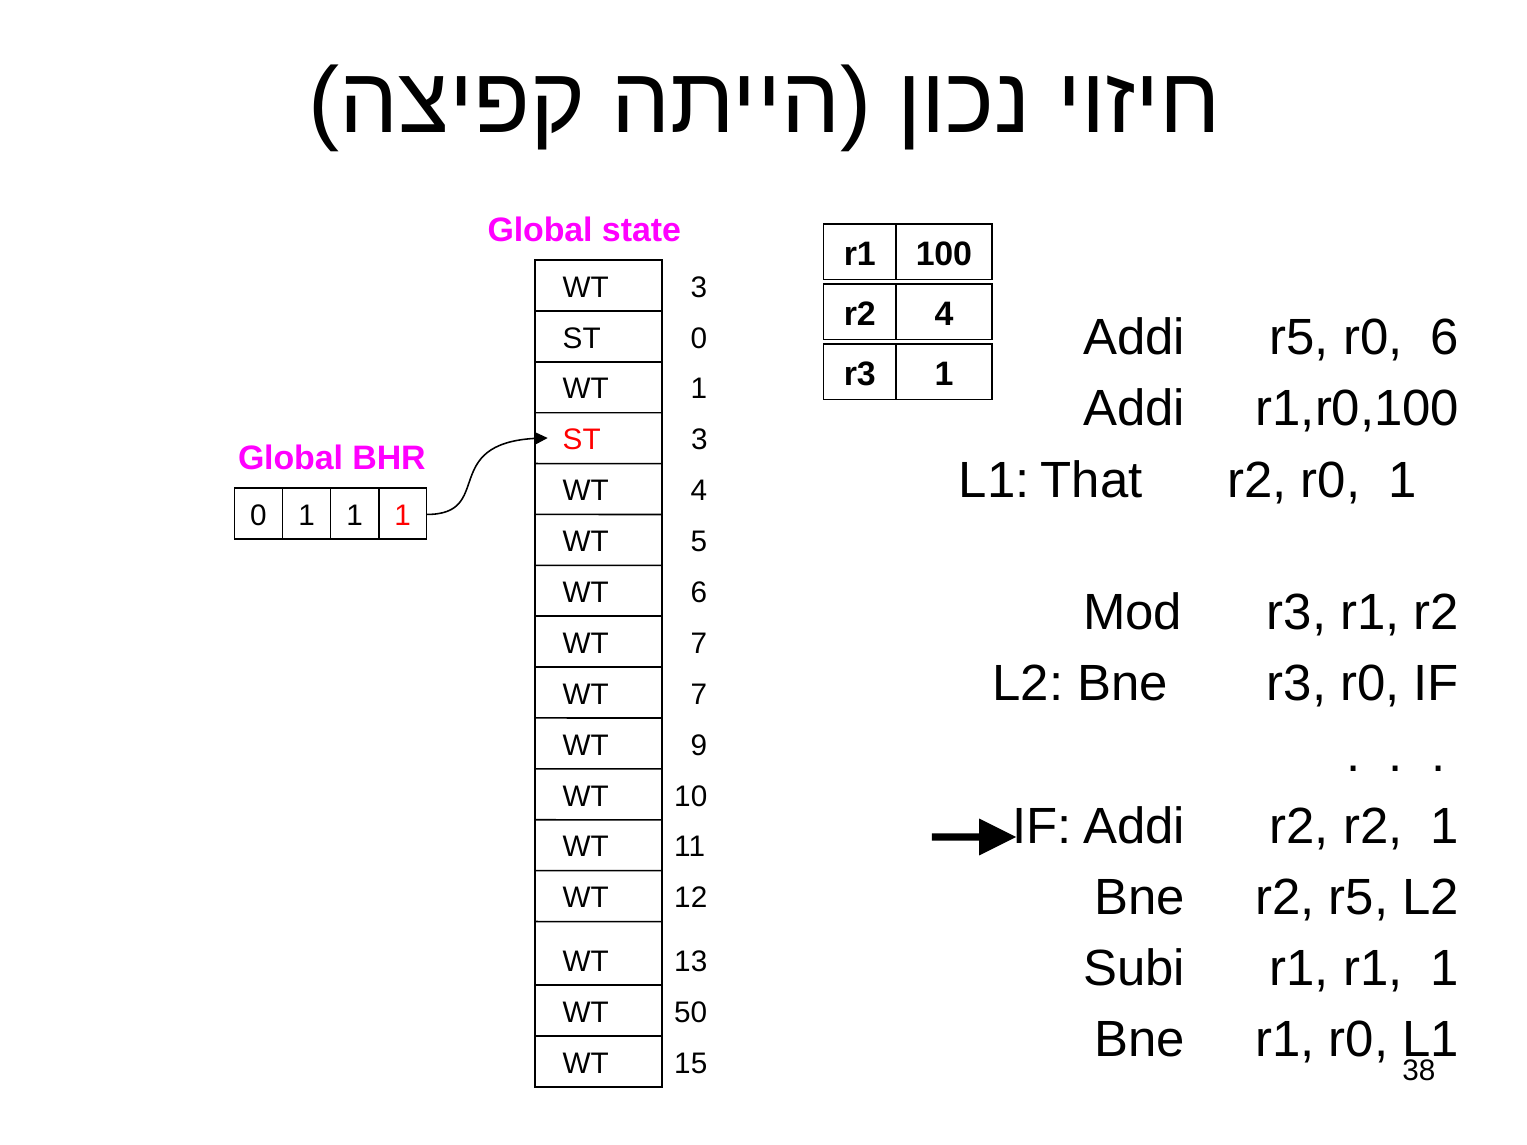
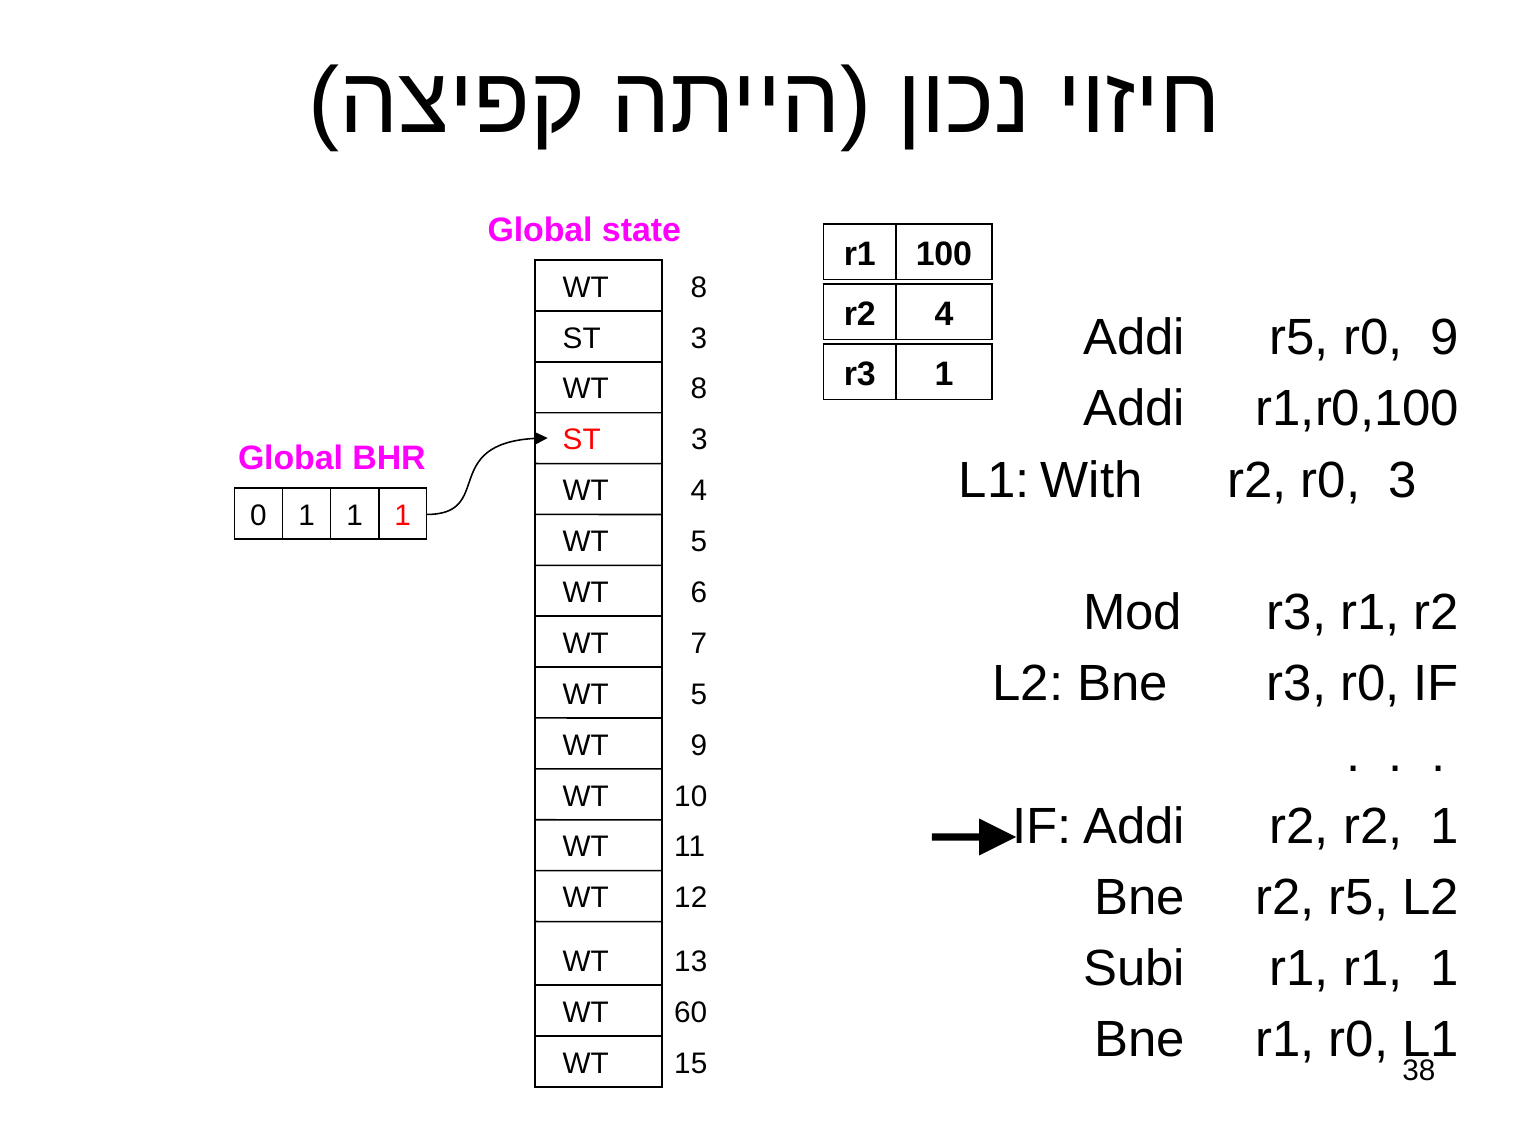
3: 3 -> 8 (699, 287)
r0 6: 6 -> 9 (1445, 338)
0: 0 -> 3 (699, 338)
1: 1 -> 8 (699, 389)
That: That -> With (1092, 480)
r0 1: 1 -> 3 (1403, 480)
7: 7 -> 5 (699, 695)
50: 50 -> 60 (691, 1013)
